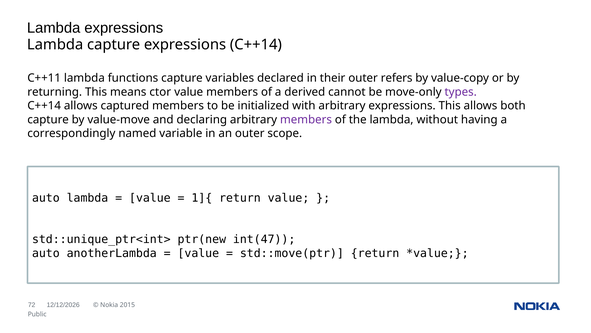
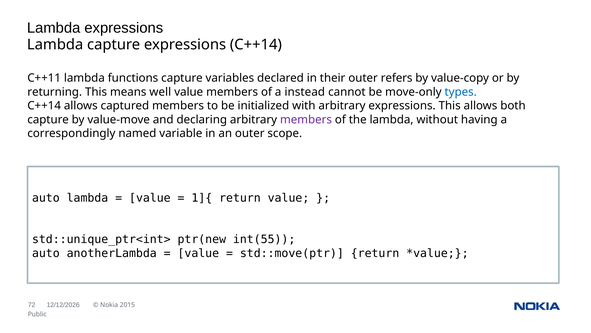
ctor: ctor -> well (160, 92)
derived: derived -> instead (305, 92)
types colour: purple -> blue (461, 92)
int(47: int(47 -> int(55 (264, 239)
